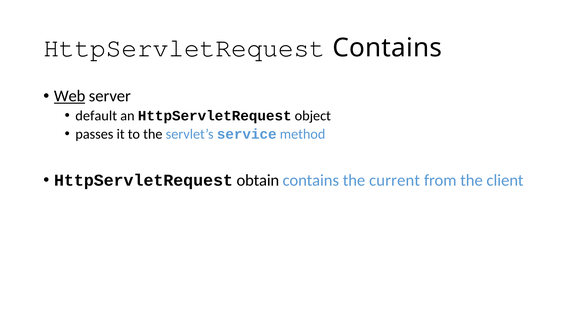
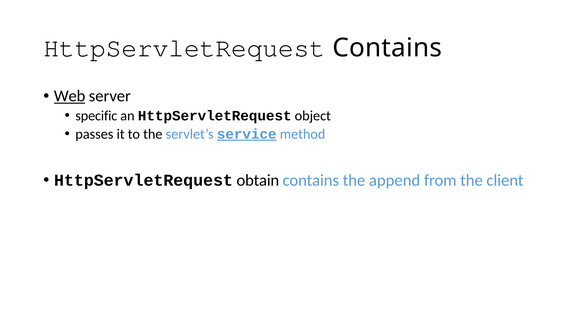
default: default -> specific (96, 116)
service underline: none -> present (247, 134)
current: current -> append (395, 181)
